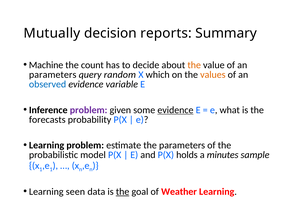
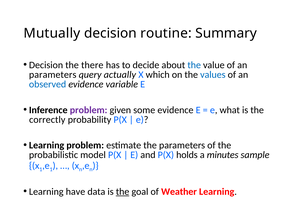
reports: reports -> routine (166, 33)
Machine: Machine -> Decision (46, 65)
count: count -> there (92, 65)
the colour: orange -> blue (194, 65)
random: random -> actually (120, 75)
values colour: orange -> blue (213, 75)
evidence underline: present -> none (175, 110)
forecasts: forecasts -> correctly (47, 120)
seen: seen -> have (75, 192)
